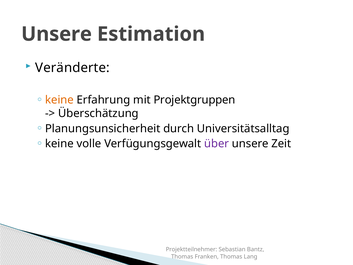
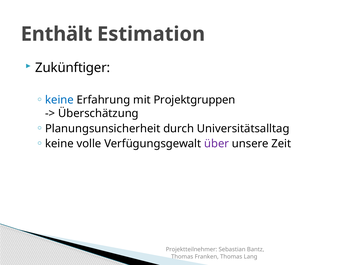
Unsere: Unsere -> Enthält (57, 34)
Veränderte: Veränderte -> Zukünftiger (73, 68)
keine colour: orange -> blue (59, 100)
